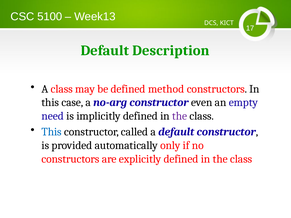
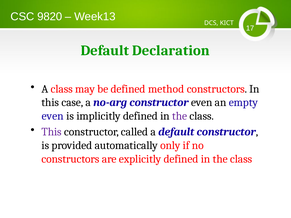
5100: 5100 -> 9820 (50, 17)
Description: Description -> Declaration (171, 51)
need: need -> even (53, 116)
This colour: blue -> purple (52, 132)
